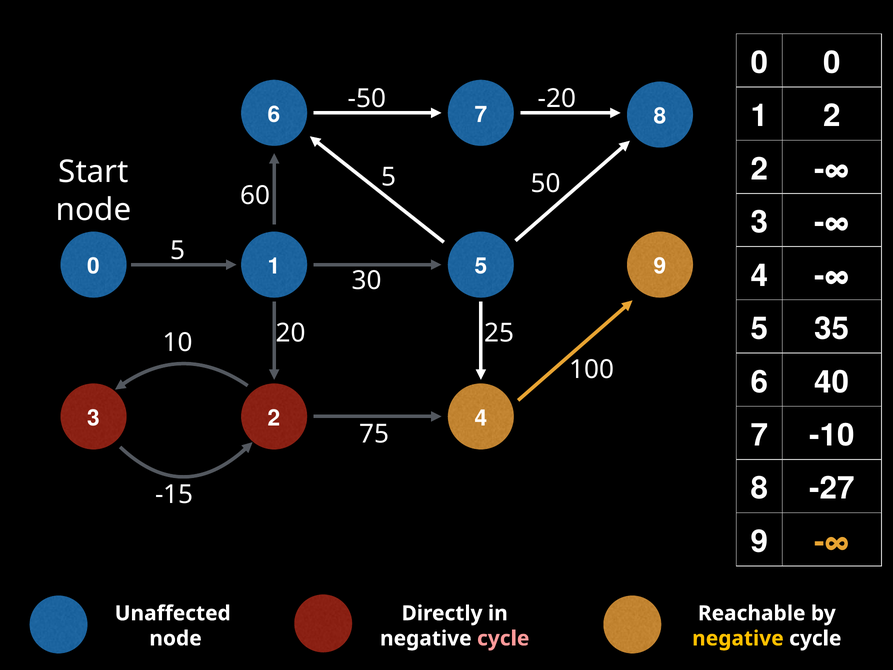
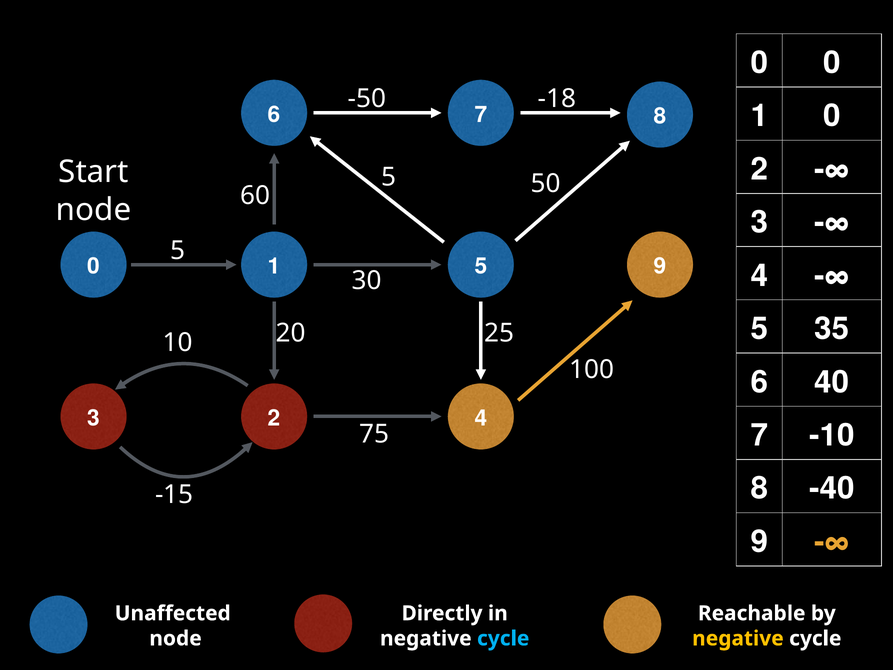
-20: -20 -> -18 (557, 99)
2: 2 -> 0 (832, 116)
-27: -27 -> -40 (832, 488)
cycle colour: pink -> light blue (503, 638)
